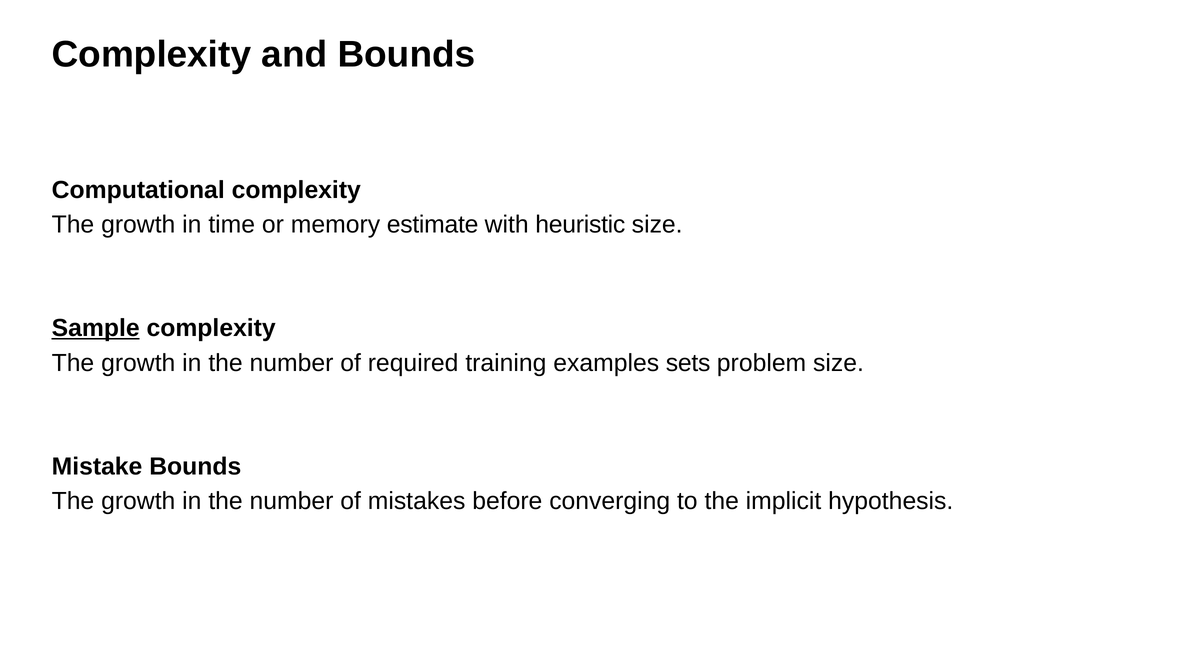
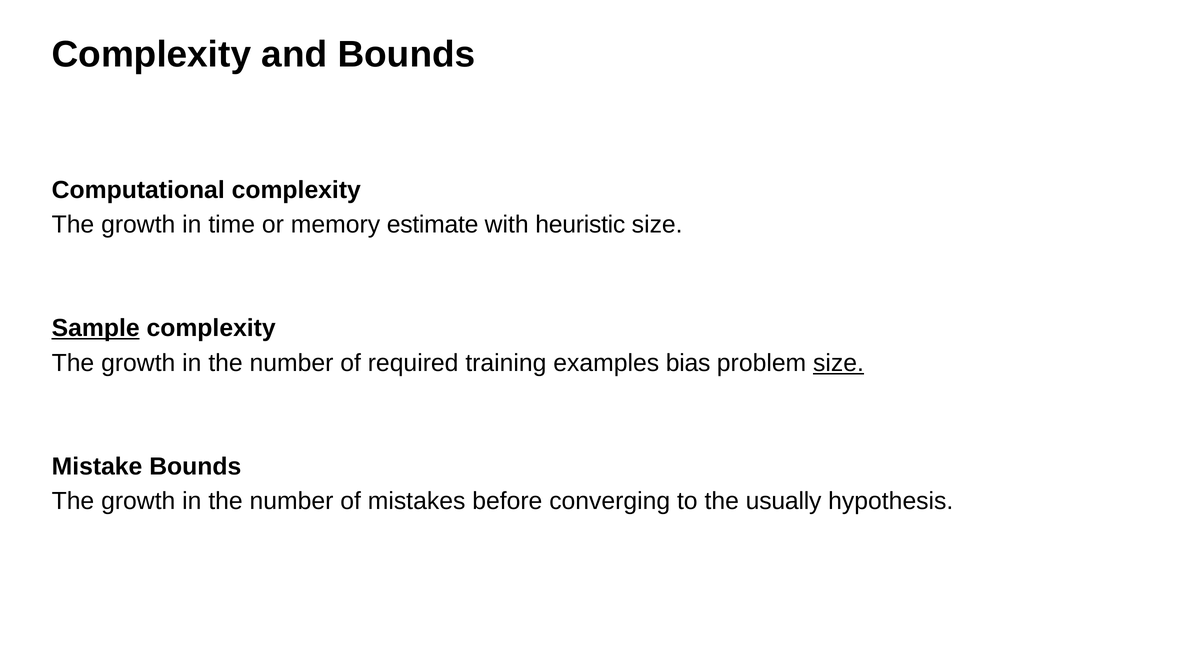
sets: sets -> bias (688, 363)
size underline: none -> present (839, 363)
implicit: implicit -> usually (784, 501)
